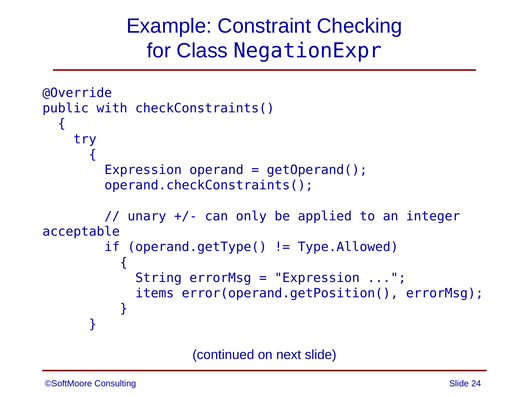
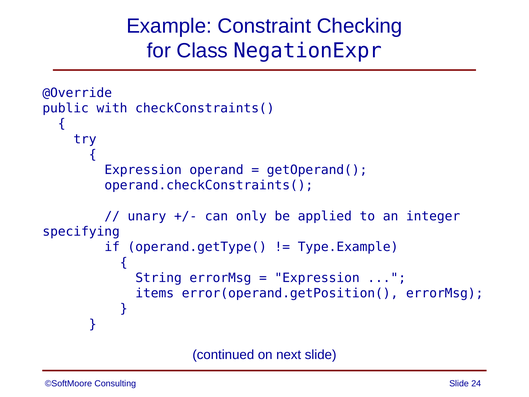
acceptable: acceptable -> specifying (81, 231)
Type.Allowed: Type.Allowed -> Type.Example (348, 247)
